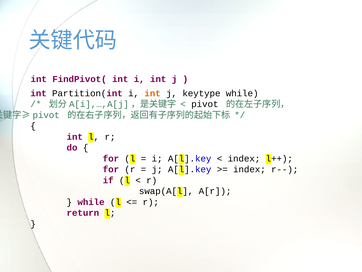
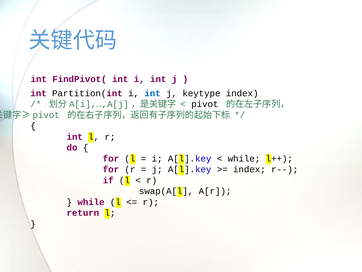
int colour: orange -> blue (153, 93)
keytype while: while -> index (242, 93)
index: index -> while (244, 158)
